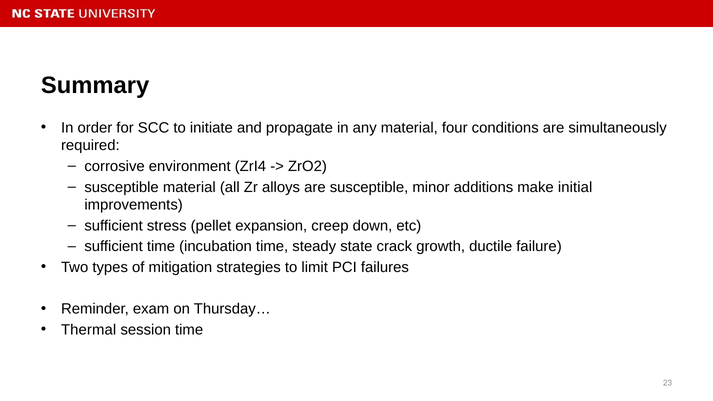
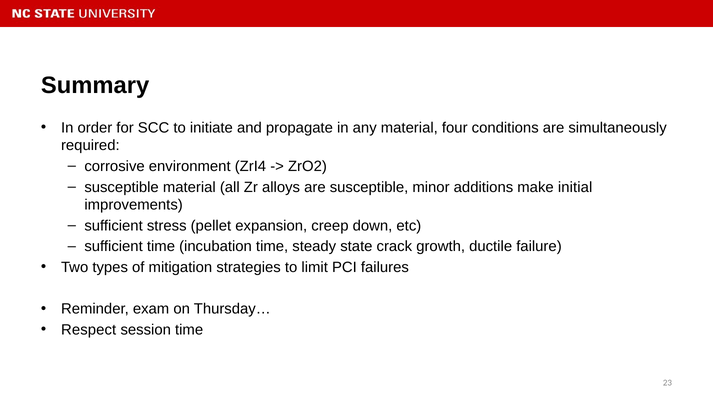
Thermal: Thermal -> Respect (89, 330)
